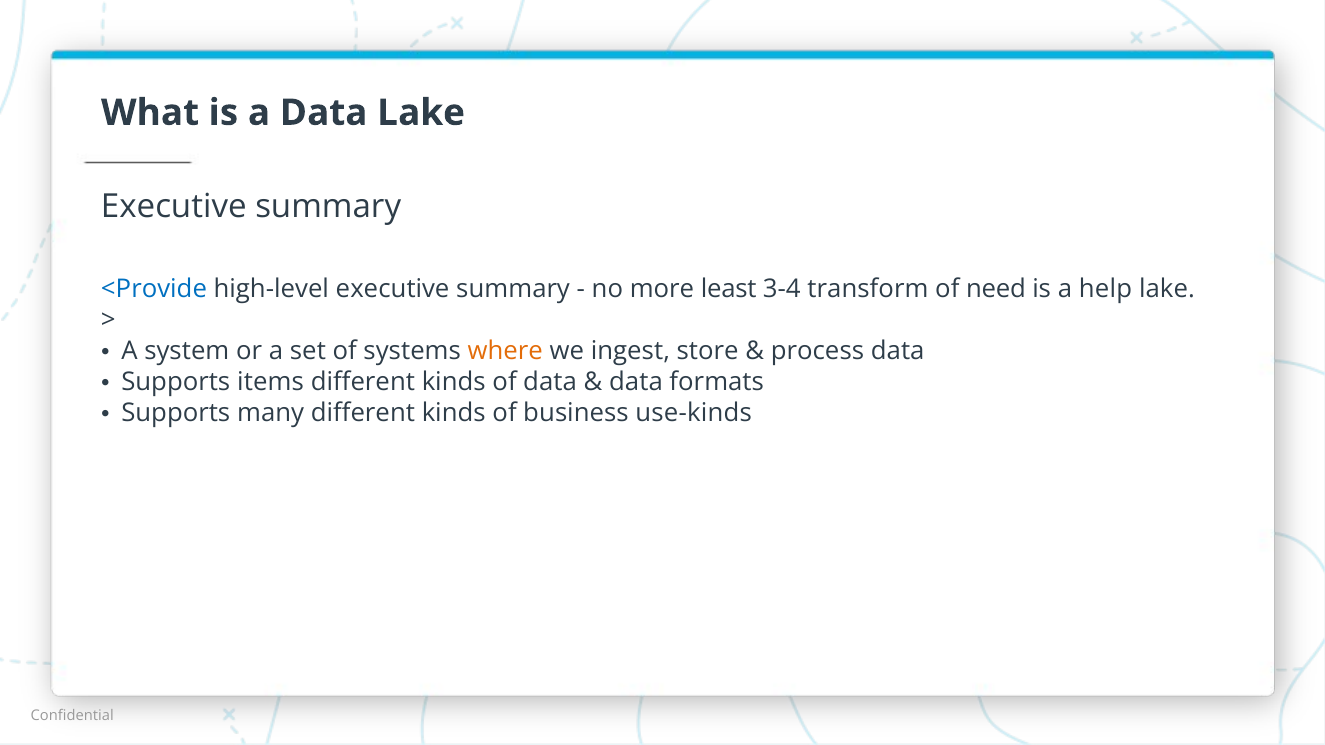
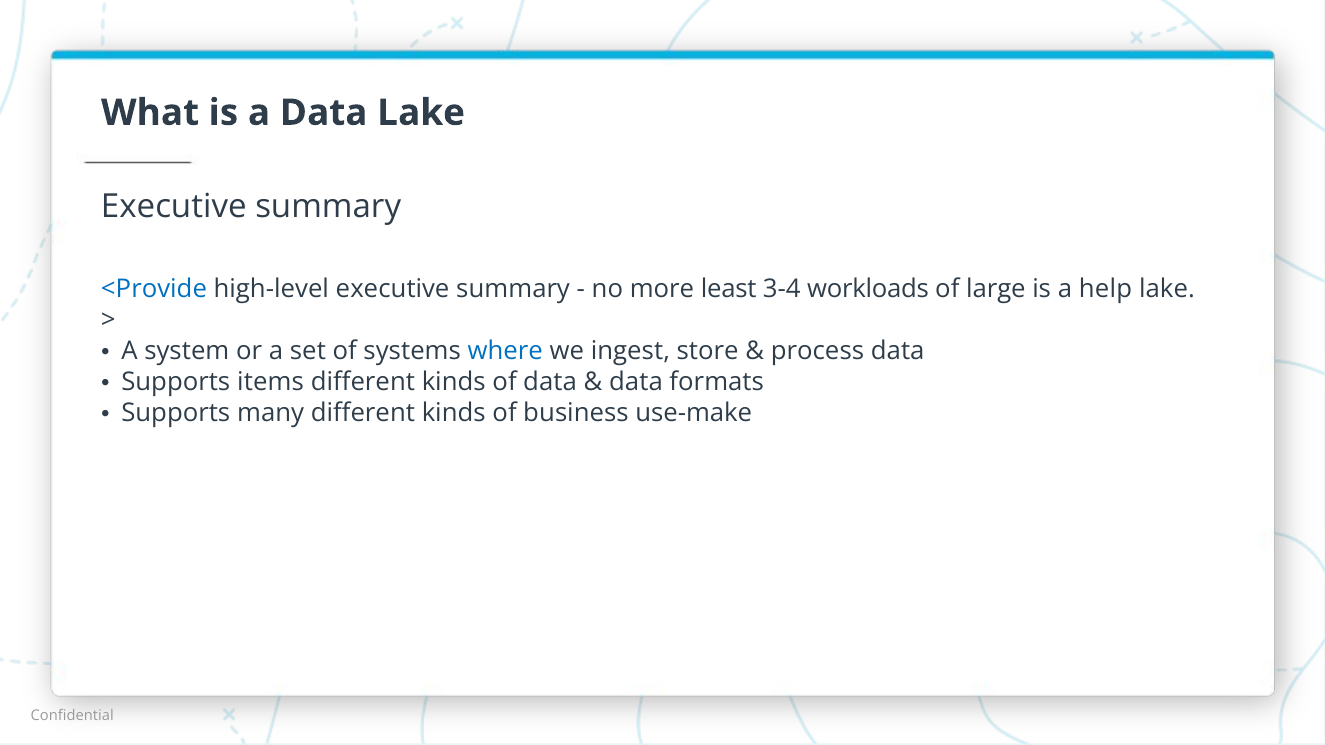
transform: transform -> workloads (868, 290)
need: need -> large (996, 290)
where colour: orange -> blue (505, 351)
use-kinds: use-kinds -> use-make (694, 413)
